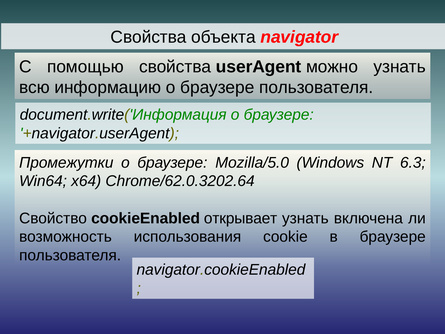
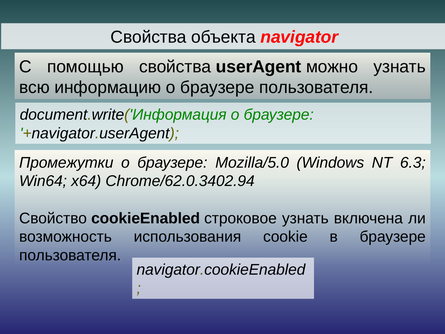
Chrome/62.0.3202.64: Chrome/62.0.3202.64 -> Chrome/62.0.3402.94 (180, 181)
открывает: открывает -> строковое (240, 218)
